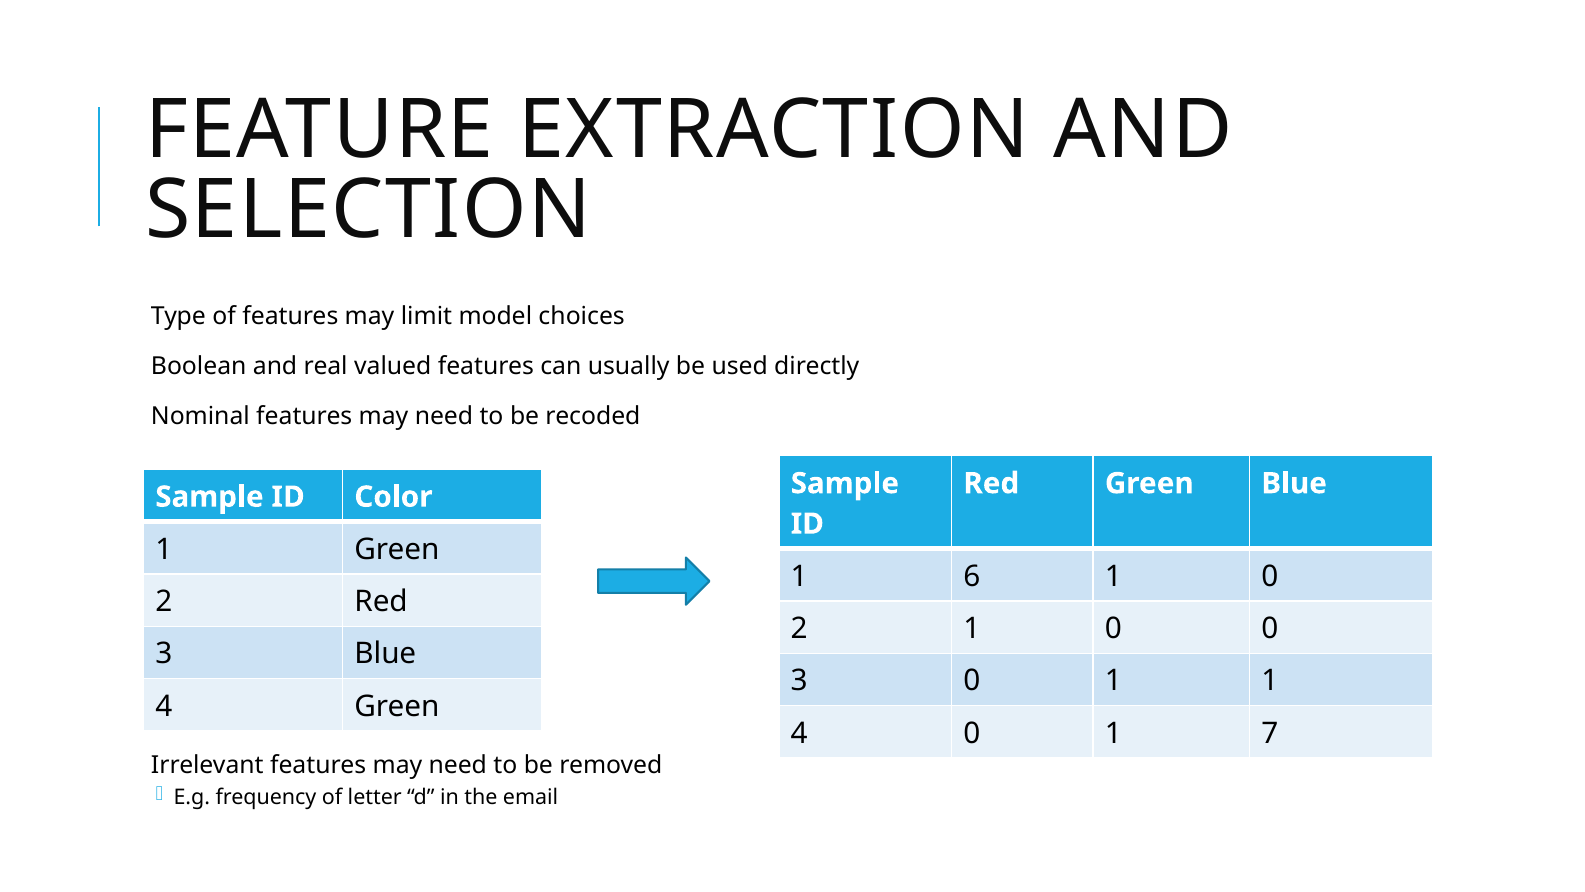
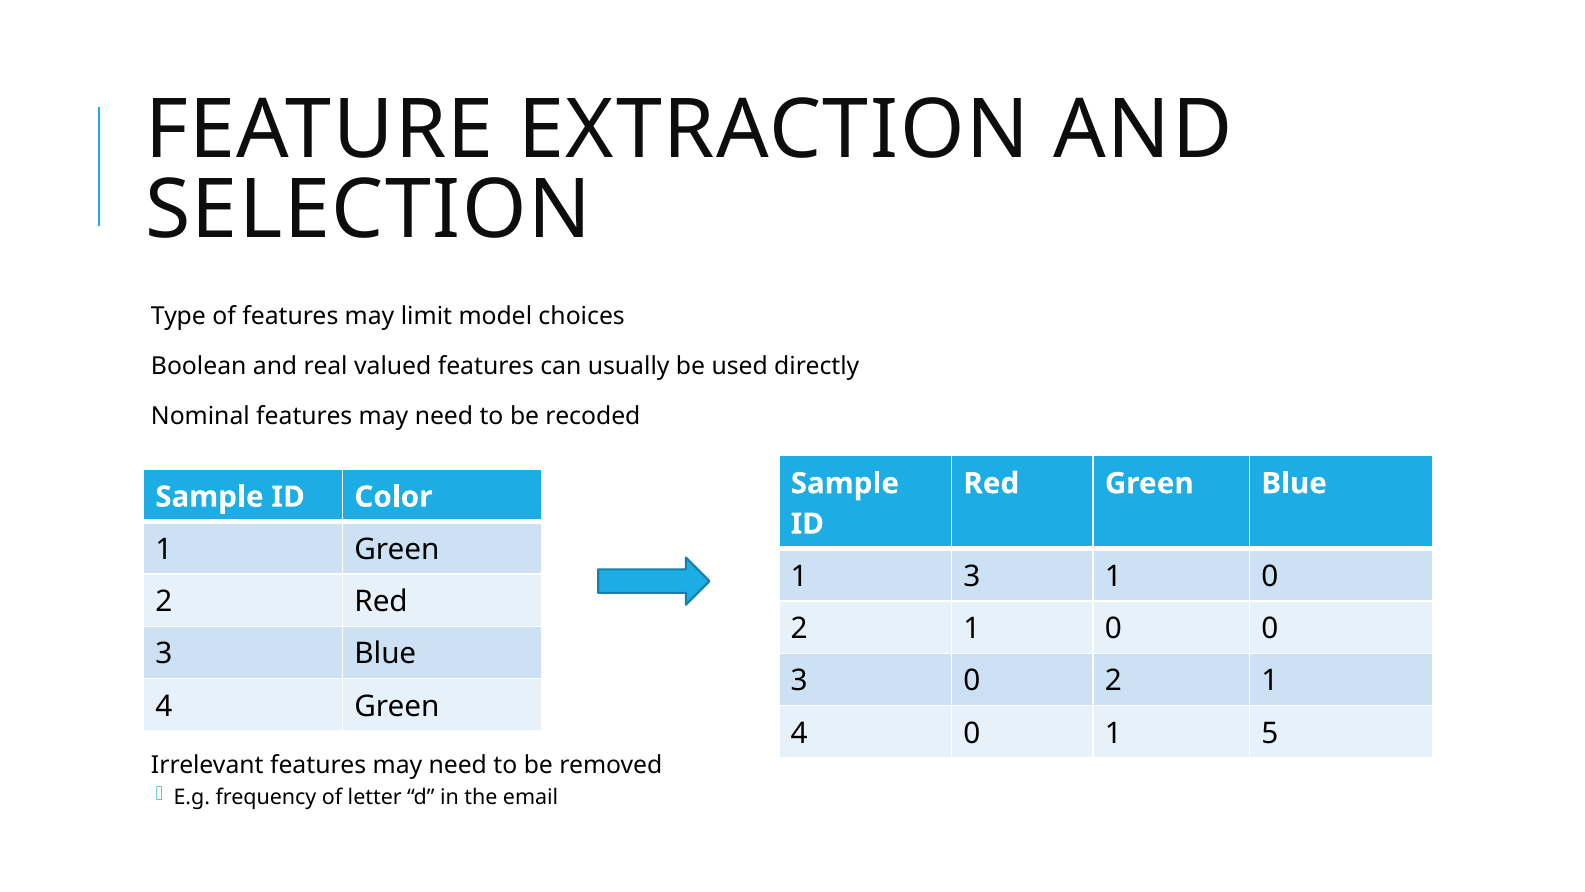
1 6: 6 -> 3 (972, 576)
3 0 1: 1 -> 2 (1113, 681)
7: 7 -> 5 (1270, 733)
